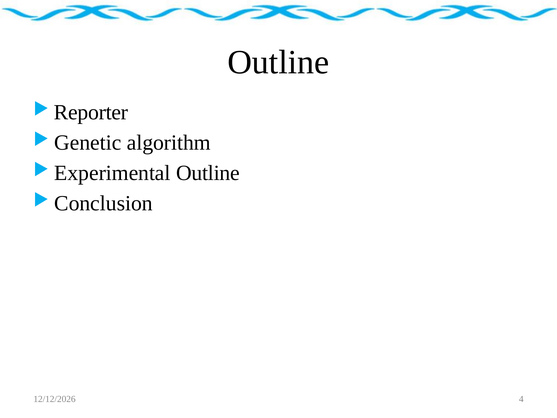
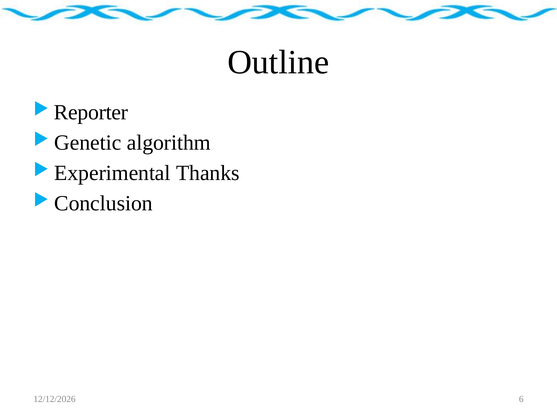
Experimental Outline: Outline -> Thanks (208, 173)
4: 4 -> 6 (521, 399)
